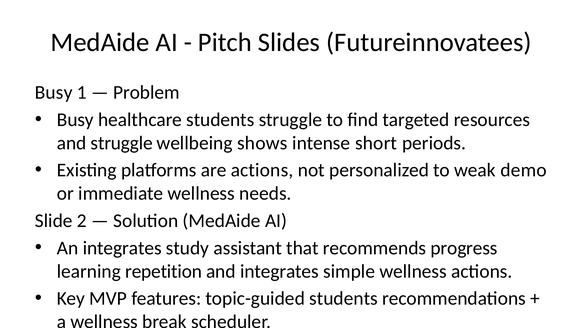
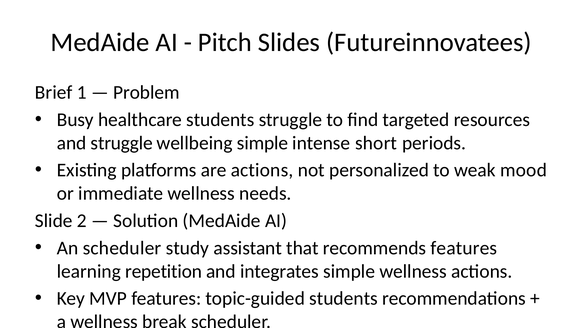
Busy: Busy -> Brief (54, 92)
wellbeing shows: shows -> simple (263, 143)
weak demo: demo -> mood (524, 170)
An integrates: integrates -> scheduler (122, 248)
recommends progress: progress -> features (464, 248)
